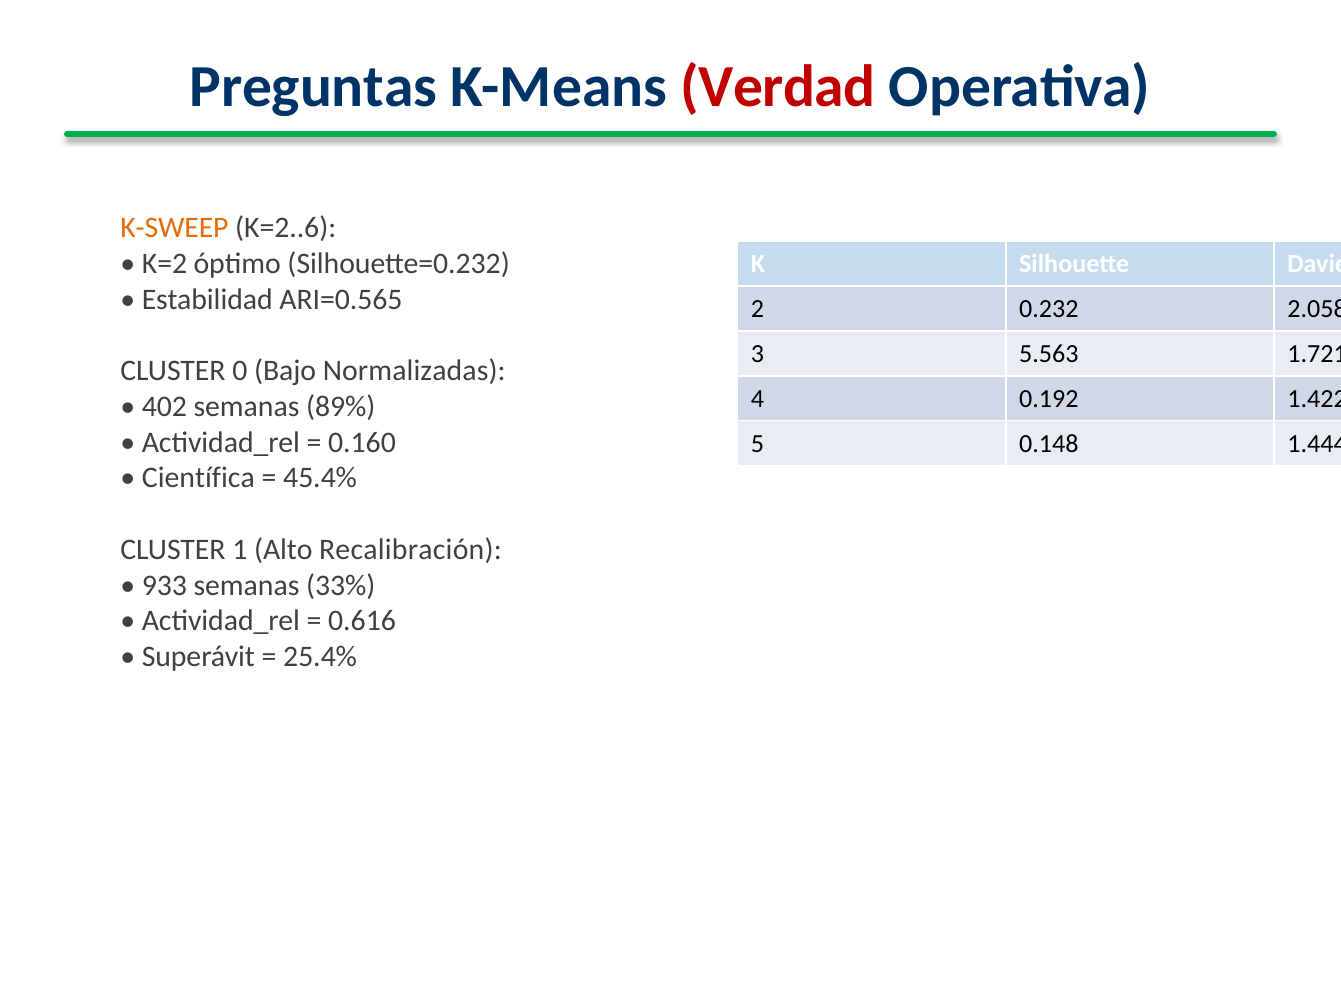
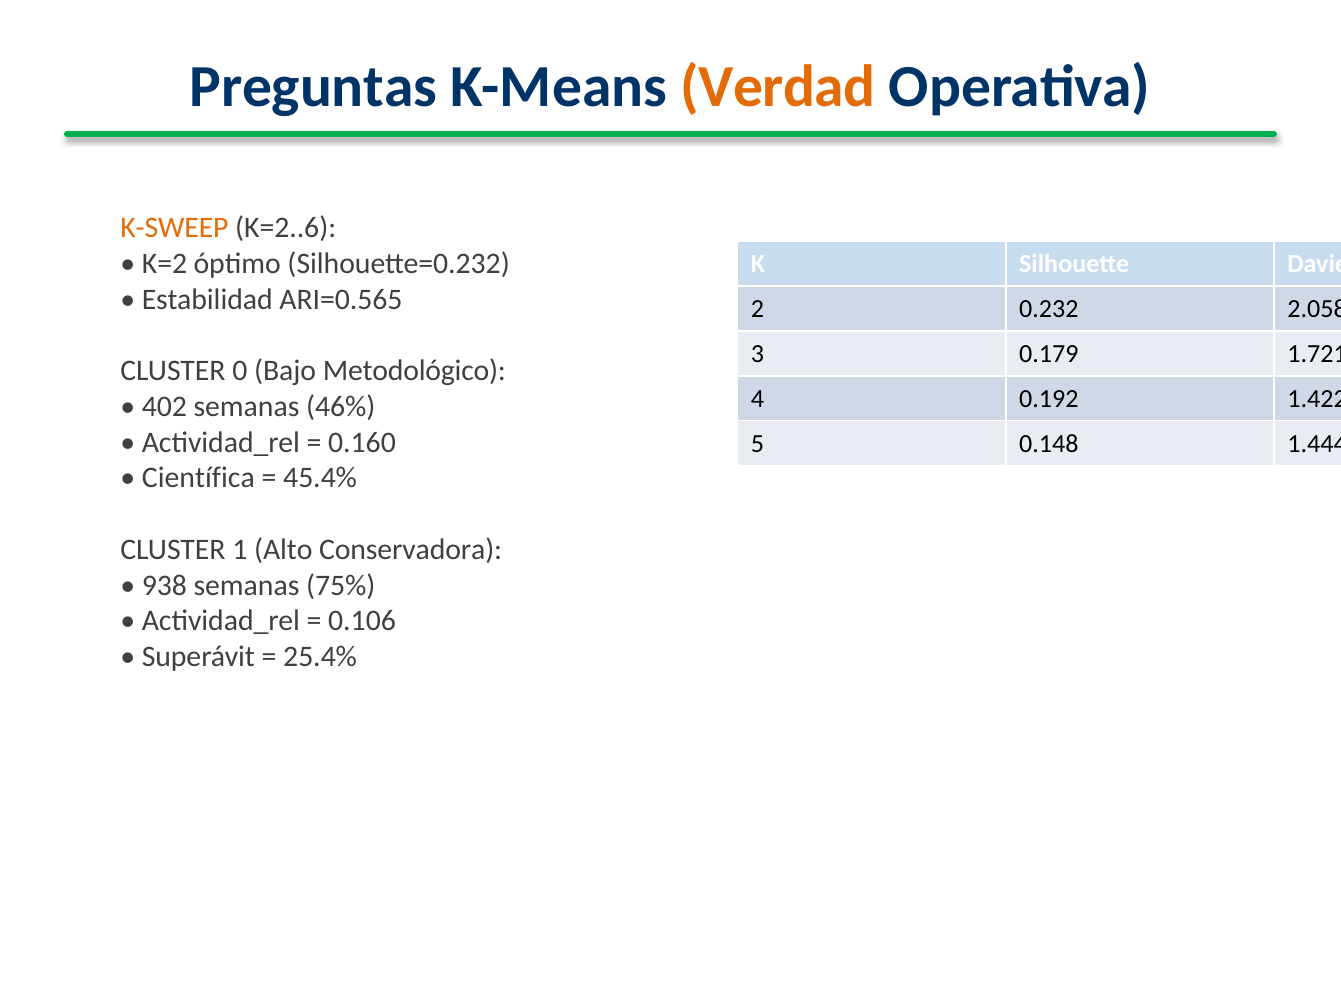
Verdad colour: red -> orange (778, 87)
5.563: 5.563 -> 0.179 (1049, 354)
Normalizadas: Normalizadas -> Metodológico (414, 371)
89%: 89% -> 46% (341, 406)
Recalibración: Recalibración -> Conservadora (411, 549)
933: 933 -> 938 (164, 585)
33%: 33% -> 75% (341, 585)
0.616: 0.616 -> 0.106 (362, 621)
